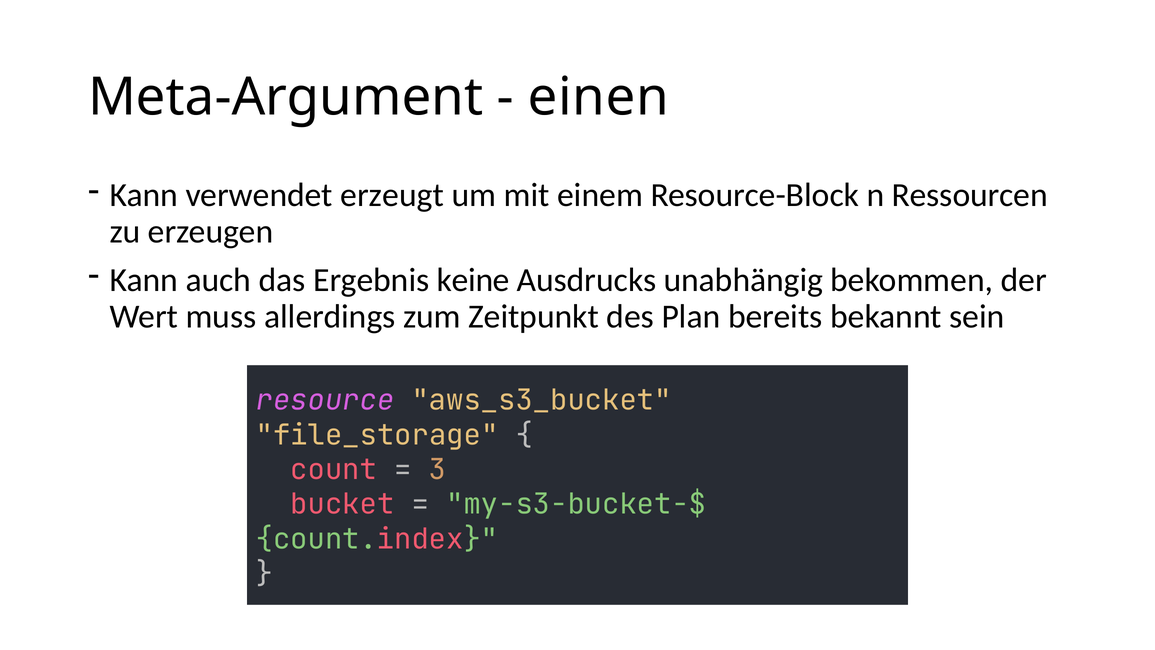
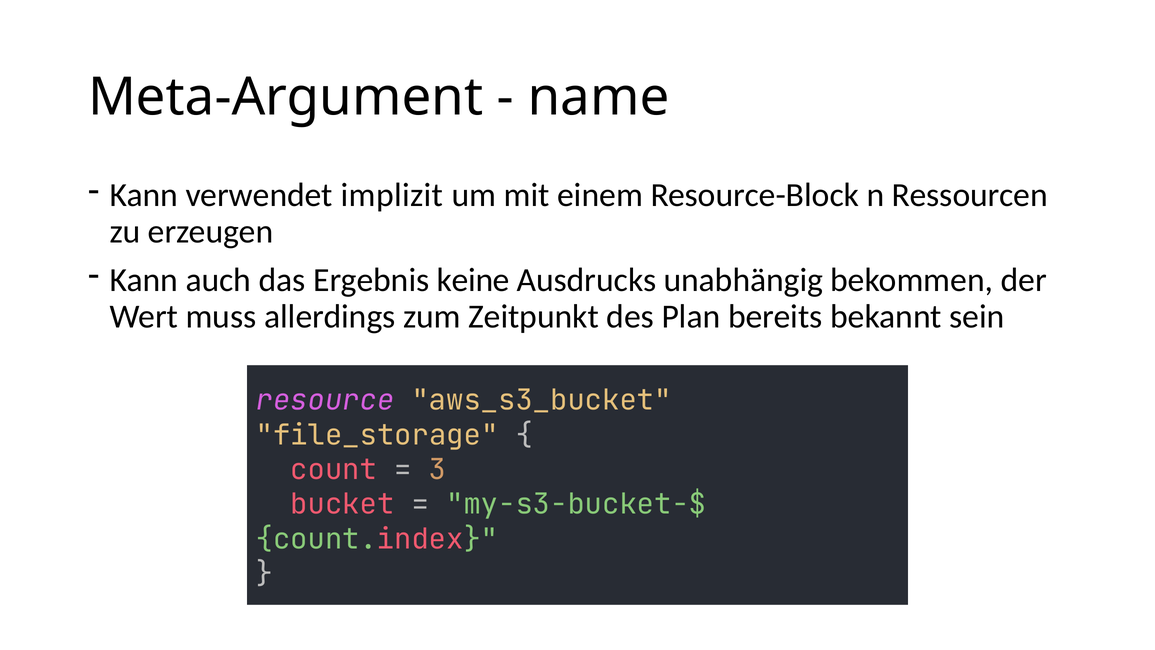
einen: einen -> name (599, 97)
erzeugt: erzeugt -> implizit (392, 195)
